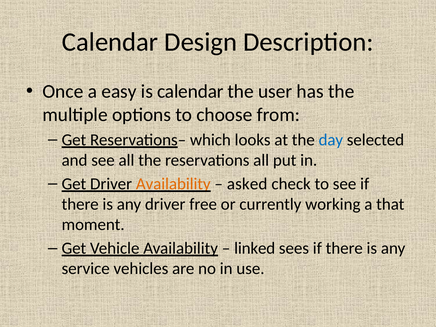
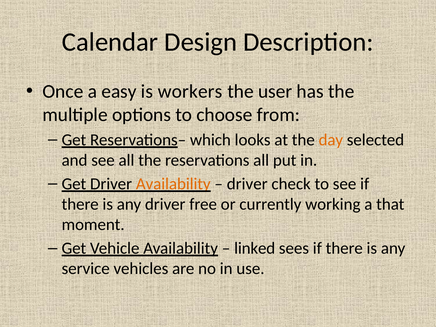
is calendar: calendar -> workers (190, 91)
day colour: blue -> orange (331, 140)
asked: asked -> driver (247, 184)
